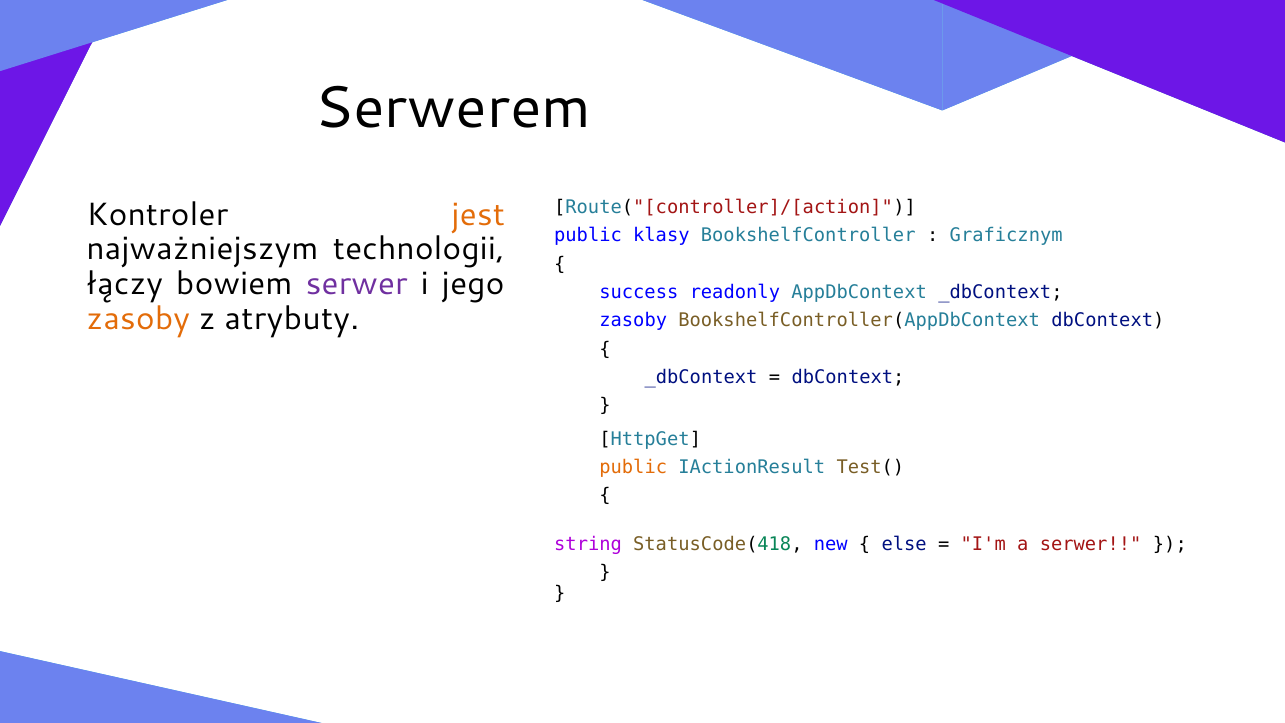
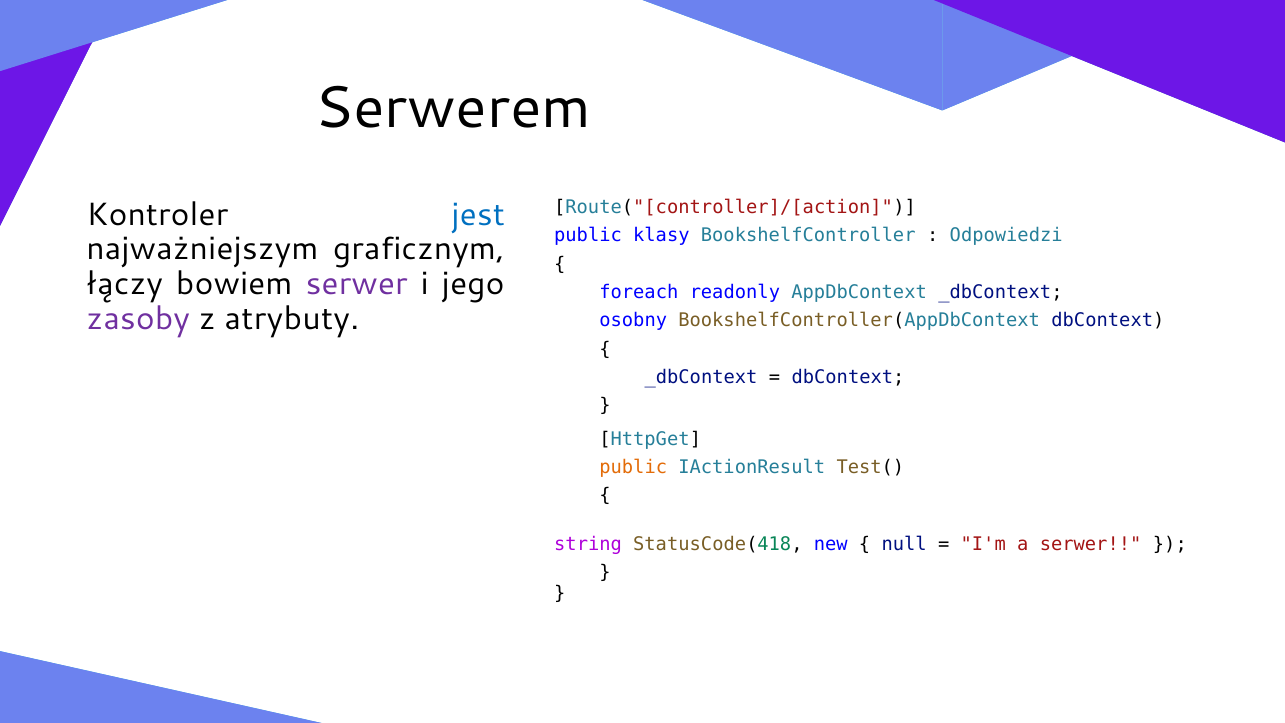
jest colour: orange -> blue (478, 214)
Graficznym: Graficznym -> Odpowiedzi (1006, 236)
technologii: technologii -> graficznym (419, 249)
success: success -> foreach (639, 292)
zasoby colour: orange -> purple (138, 318)
zasoby: zasoby -> osobny (633, 320)
else: else -> null (904, 544)
